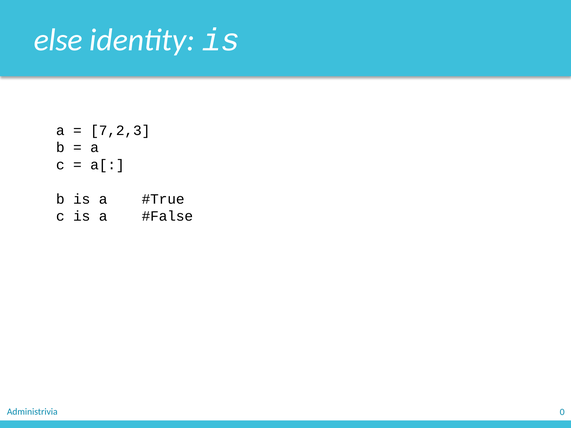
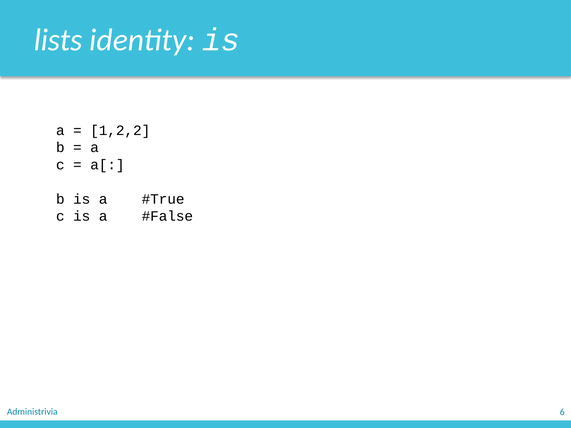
else: else -> lists (58, 40)
7,2,3: 7,2,3 -> 1,2,2 (120, 131)
0: 0 -> 6 (562, 412)
